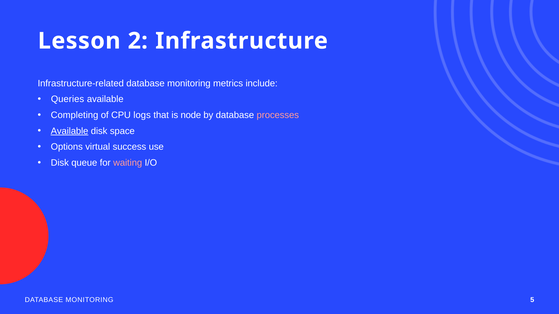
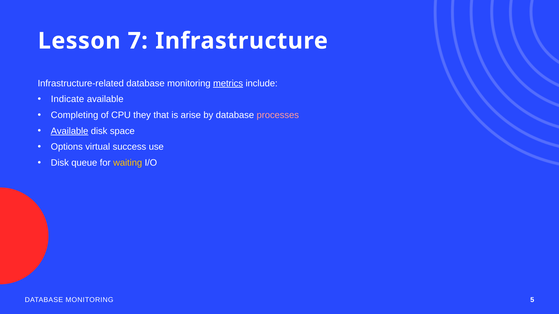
2: 2 -> 7 (138, 41)
metrics underline: none -> present (228, 84)
Queries: Queries -> Indicate (68, 99)
logs: logs -> they (142, 115)
node: node -> arise (191, 115)
waiting colour: pink -> yellow (128, 163)
